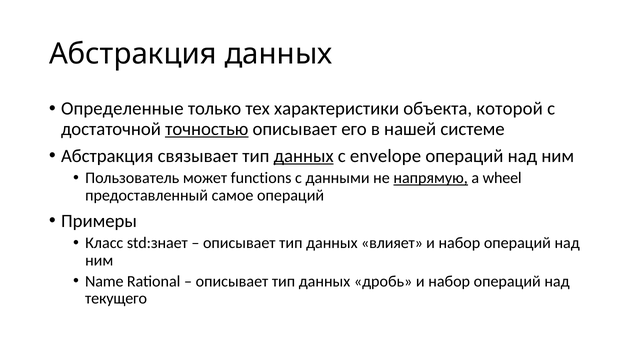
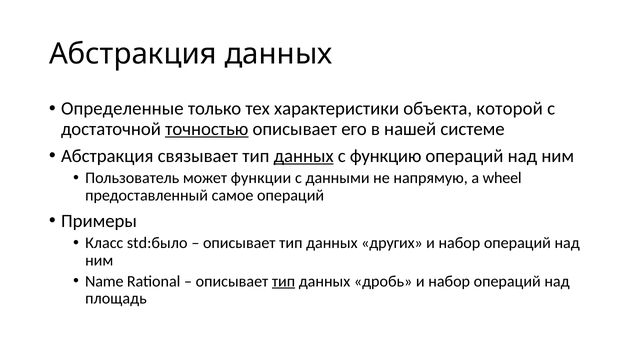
envelope: envelope -> функцию (386, 156)
functions: functions -> функции (261, 178)
напрямую underline: present -> none (431, 178)
std:знает: std:знает -> std:было (157, 243)
влияет: влияет -> других (392, 243)
тип underline: none -> present (284, 281)
текущего: текущего -> площадь (116, 298)
